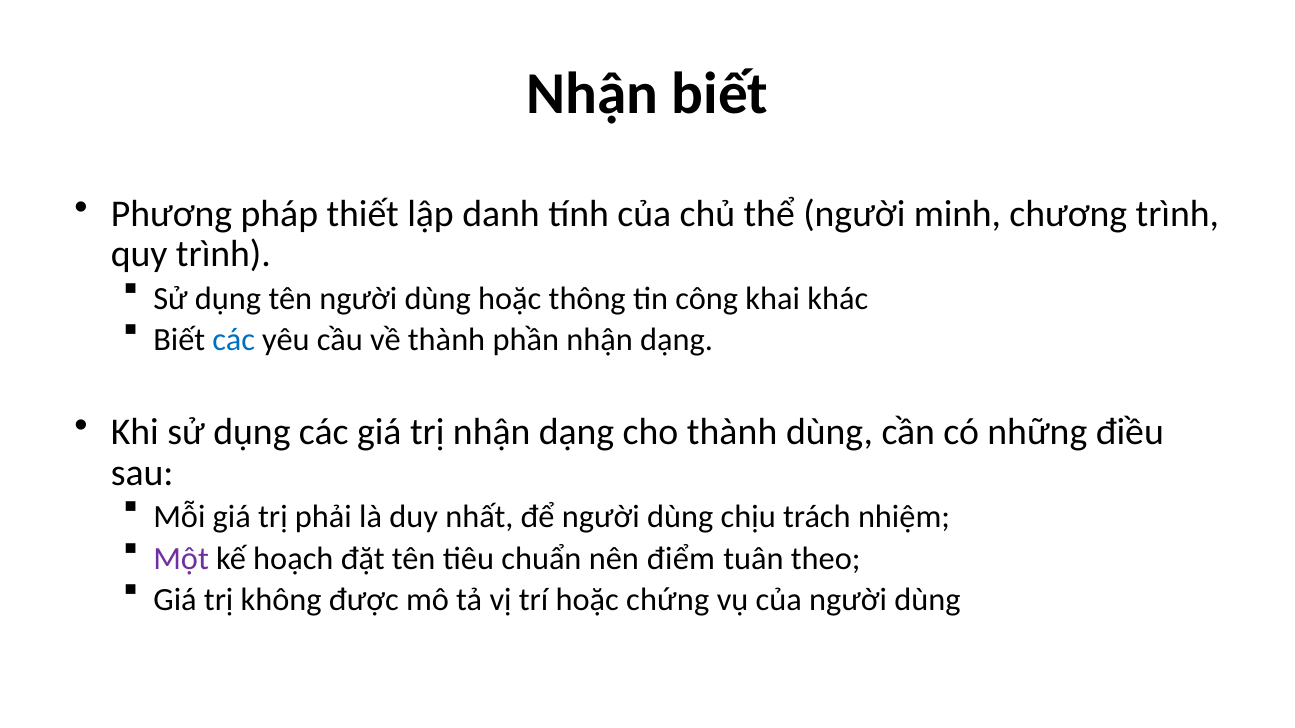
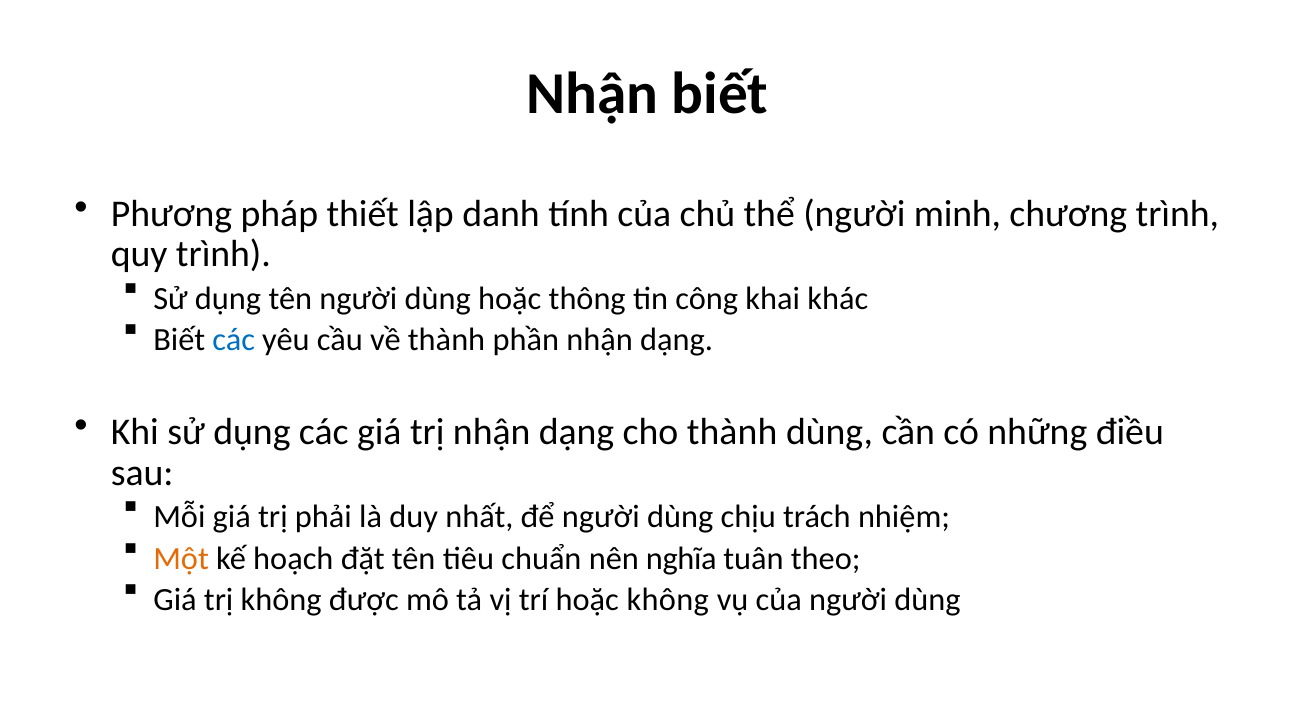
Một colour: purple -> orange (181, 559)
điểm: điểm -> nghĩa (681, 559)
hoặc chứng: chứng -> không (668, 601)
